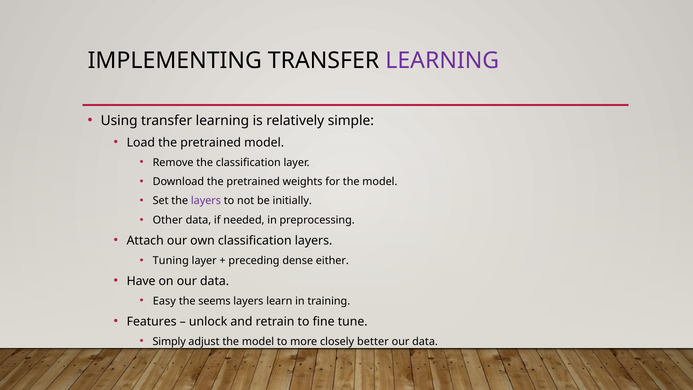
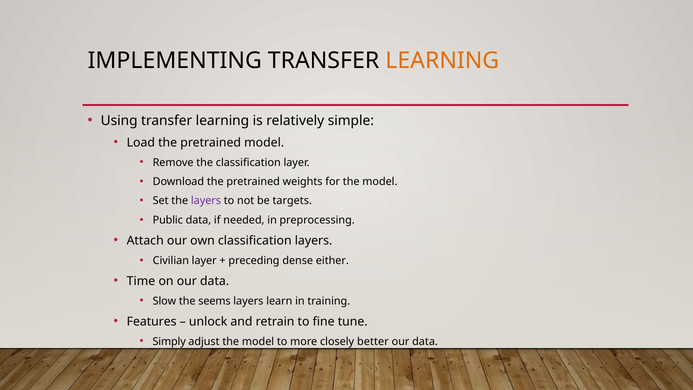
LEARNING colour: purple -> orange (442, 61)
initially: initially -> targets (292, 201)
Other: Other -> Public (168, 220)
Tuning: Tuning -> Civilian (171, 260)
Have: Have -> Time (141, 281)
Easy: Easy -> Slow (164, 301)
